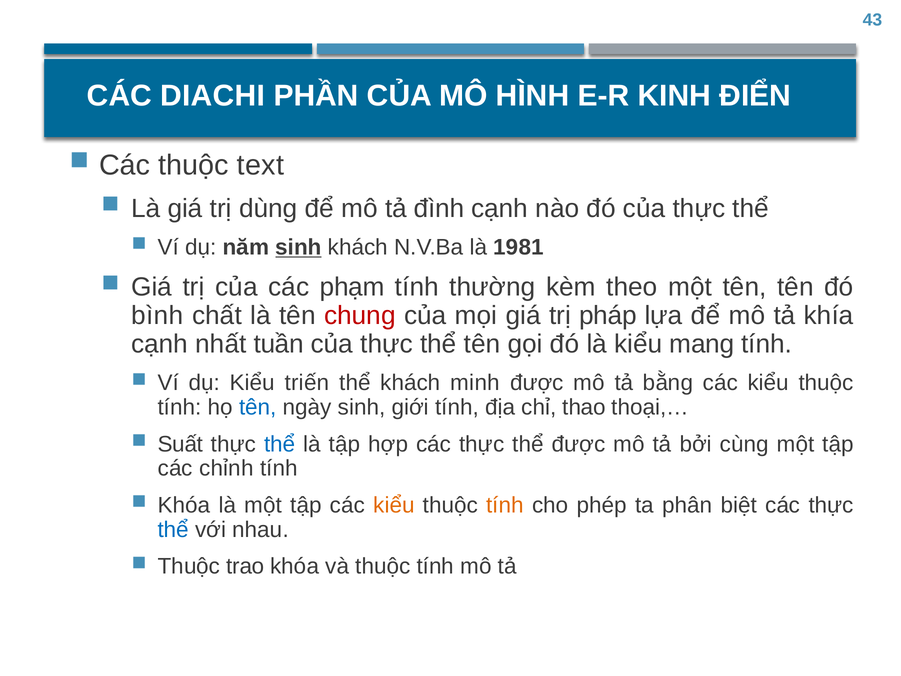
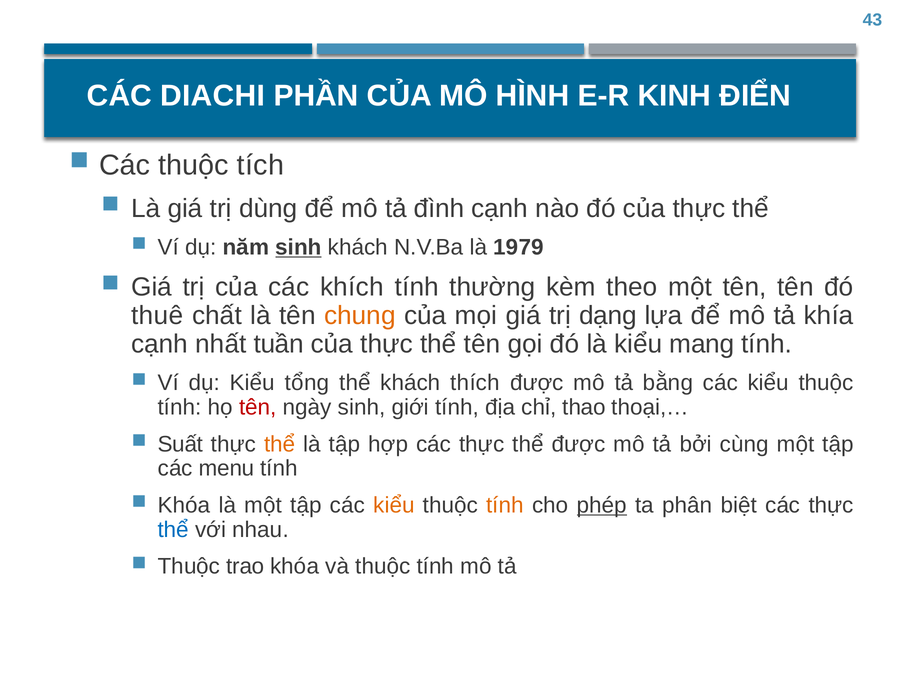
text: text -> tích (261, 165)
1981: 1981 -> 1979 (519, 247)
phạm: phạm -> khích (352, 287)
bình: bình -> thuê (157, 315)
chung colour: red -> orange (360, 315)
pháp: pháp -> dạng (608, 315)
triến: triến -> tổng (307, 383)
minh: minh -> thích (475, 383)
tên colour: blue -> red (258, 407)
thể colour: blue -> orange (280, 444)
chỉnh: chỉnh -> menu (227, 468)
phép underline: none -> present (602, 505)
